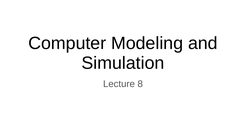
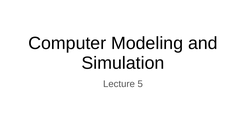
8: 8 -> 5 (140, 84)
